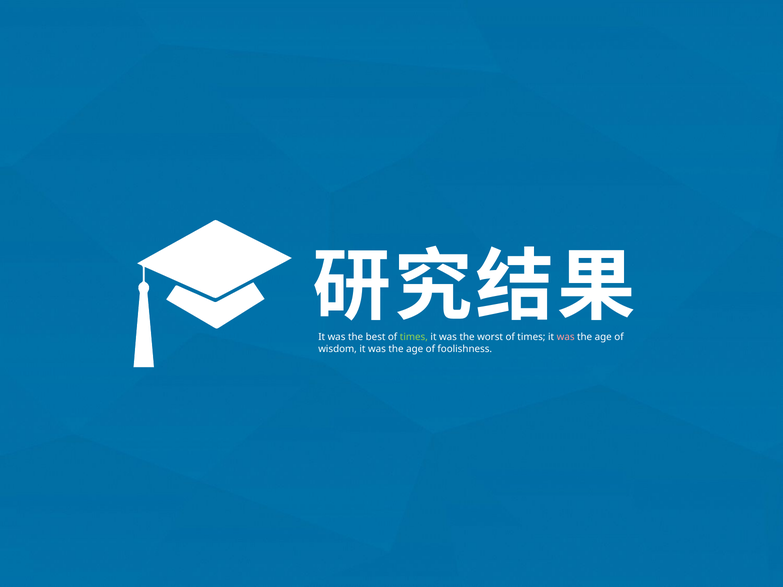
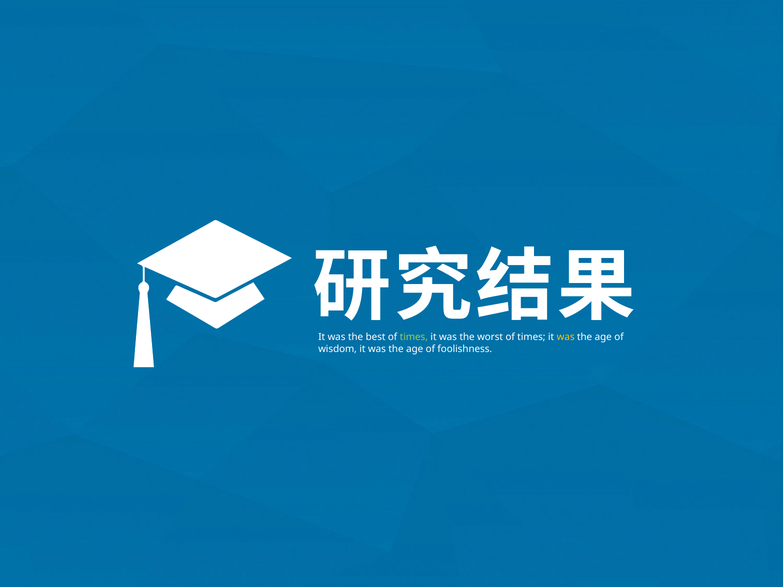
was colour: pink -> yellow (566, 337)
